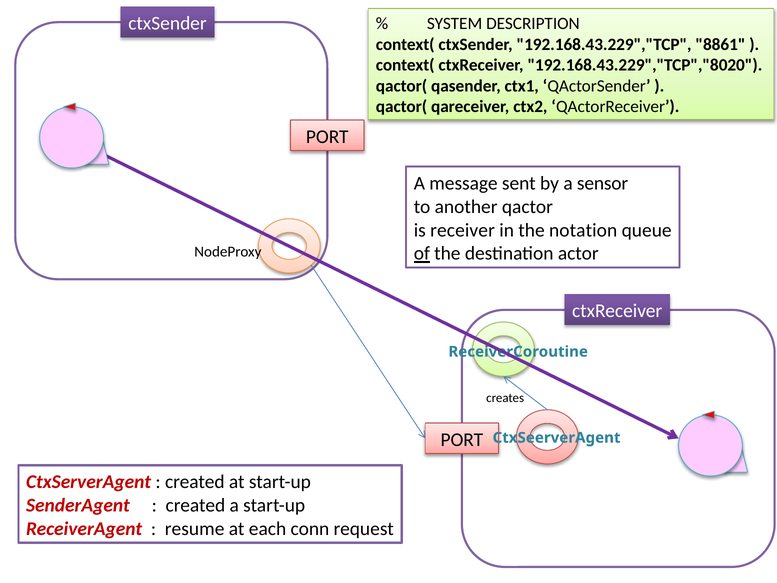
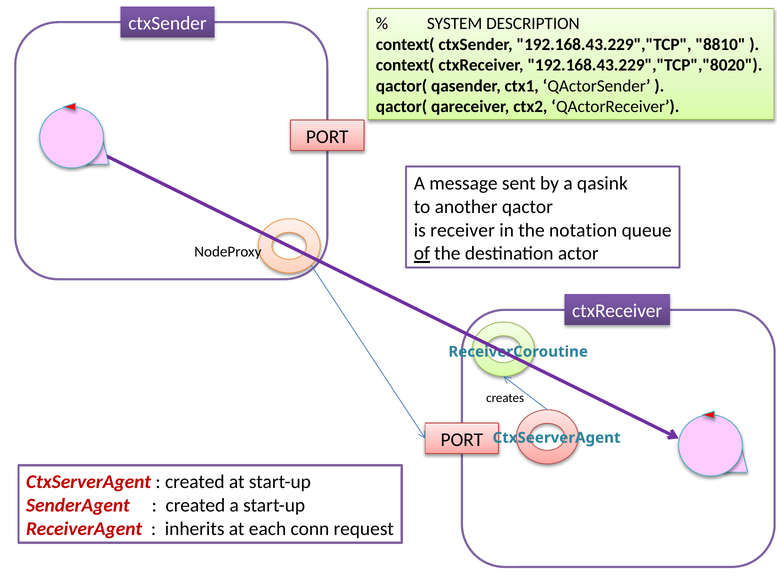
8861: 8861 -> 8810 (720, 44)
sensor: sensor -> qasink (602, 183)
resume: resume -> inherits (195, 528)
